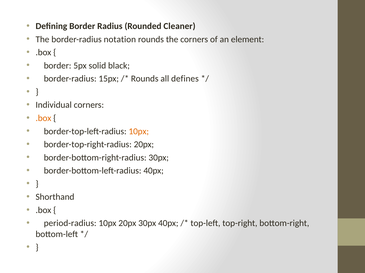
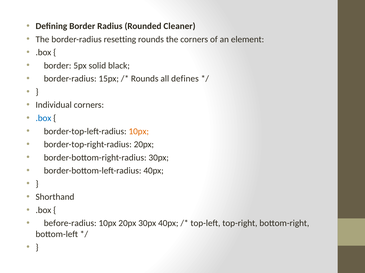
notation: notation -> resetting (120, 39)
.box colour: orange -> blue (43, 118)
period-radius: period-radius -> before-radius (70, 224)
